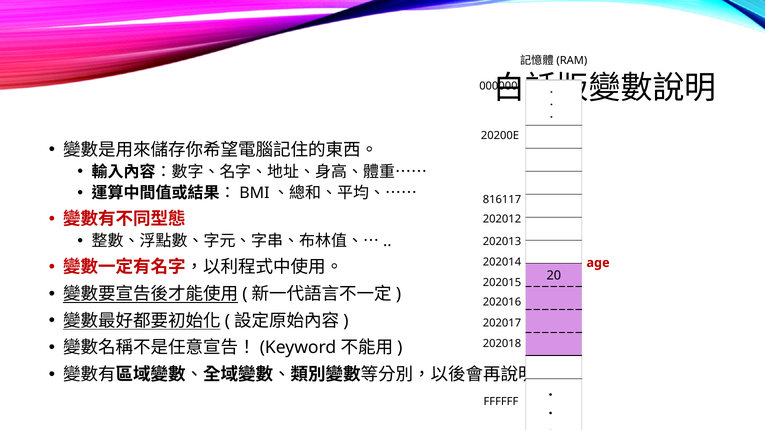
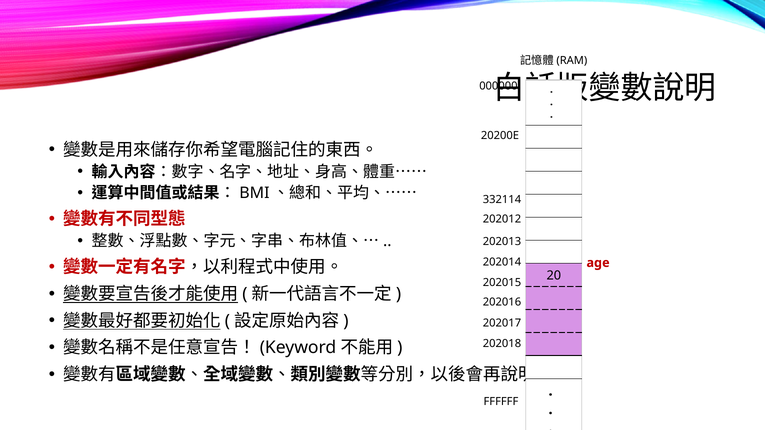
816117: 816117 -> 332114 (502, 200)
